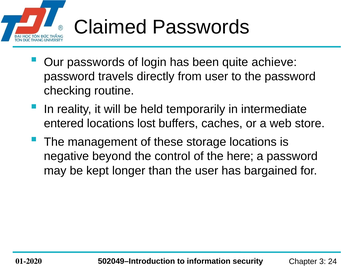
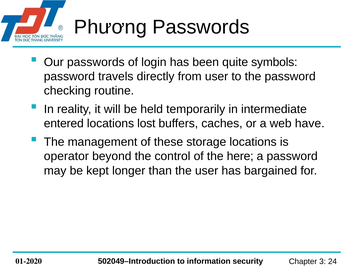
Claimed: Claimed -> Phương (110, 27)
achieve: achieve -> symbols (274, 62)
store: store -> have (310, 124)
negative: negative -> operator (66, 157)
